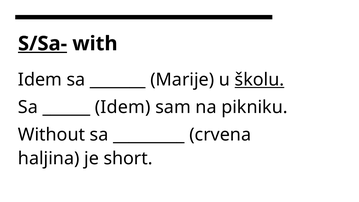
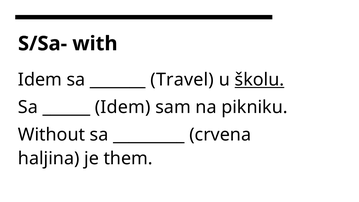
S/Sa- underline: present -> none (43, 44)
Marije: Marije -> Travel (182, 80)
short: short -> them (128, 158)
